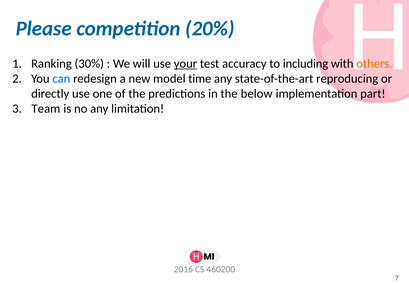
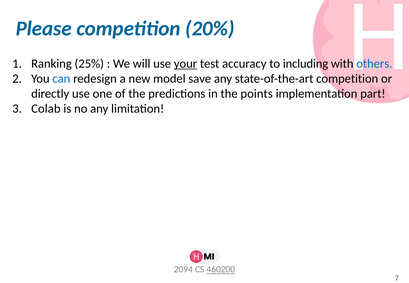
30%: 30% -> 25% (89, 64)
others colour: orange -> blue (374, 64)
time: time -> save (200, 79)
state-of-the-art reproducing: reproducing -> competition (347, 79)
below: below -> points (257, 94)
Team: Team -> Colab (46, 109)
2016: 2016 -> 2094 (183, 270)
460200 underline: none -> present (221, 270)
